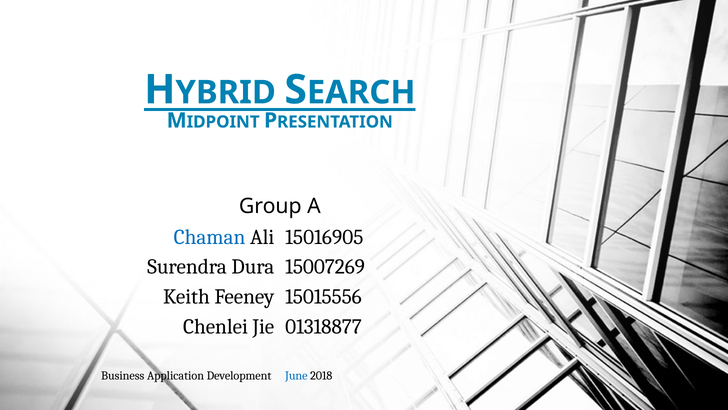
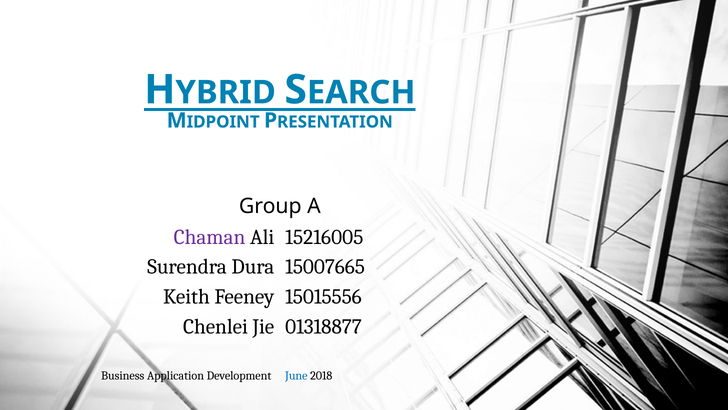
Chaman colour: blue -> purple (210, 237)
15016905: 15016905 -> 15216005 (324, 237)
15007269: 15007269 -> 15007665 (325, 267)
